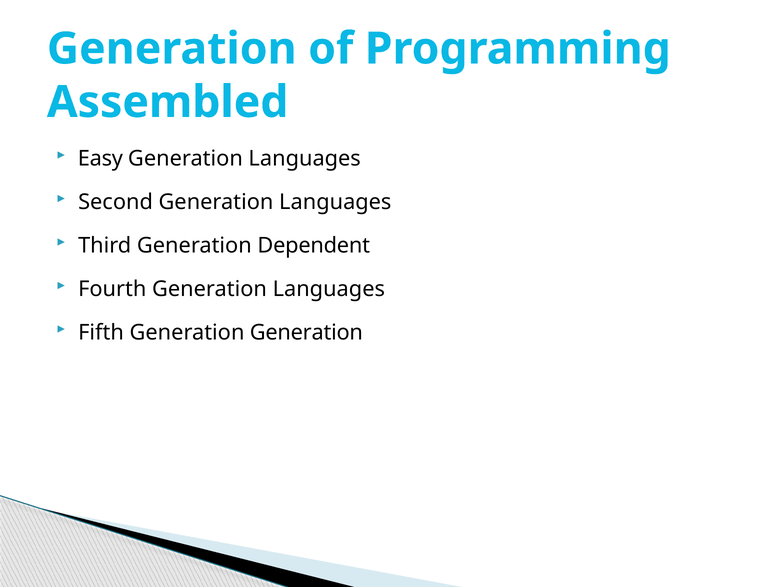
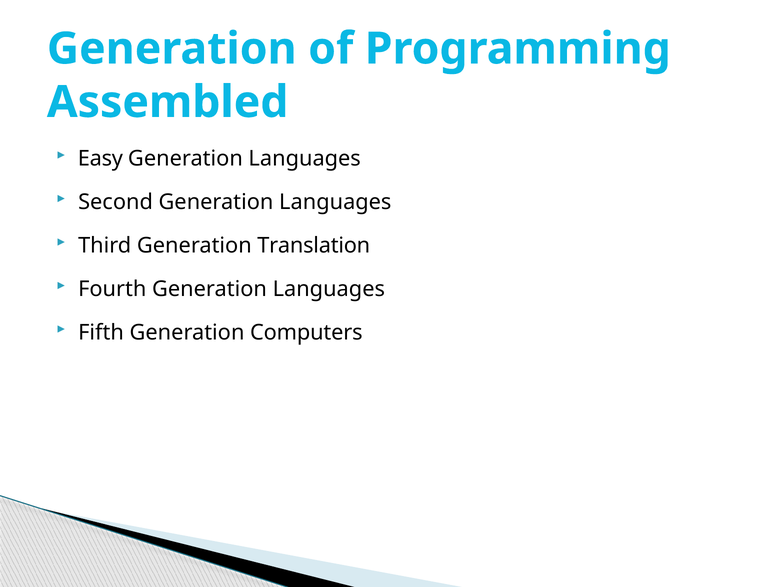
Dependent: Dependent -> Translation (314, 246)
Fifth Generation Generation: Generation -> Computers (306, 333)
